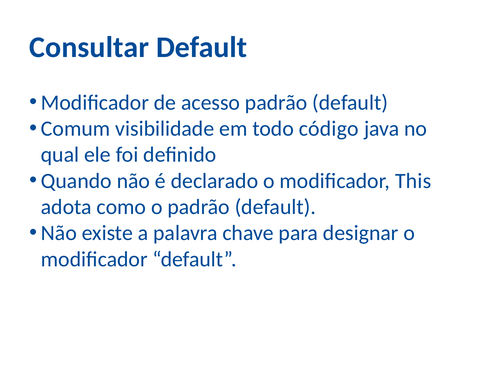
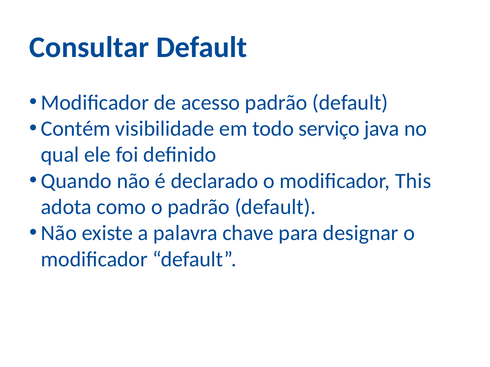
Comum: Comum -> Contém (76, 129)
código: código -> serviço (329, 129)
